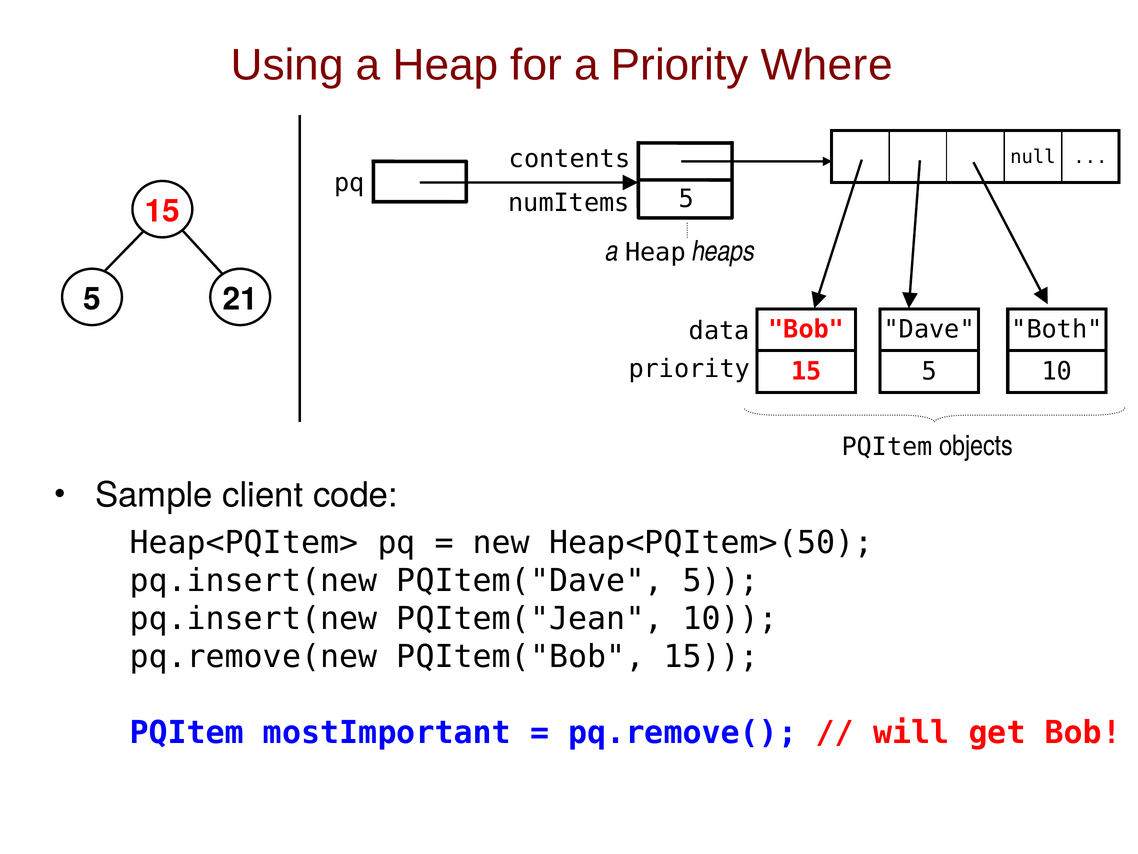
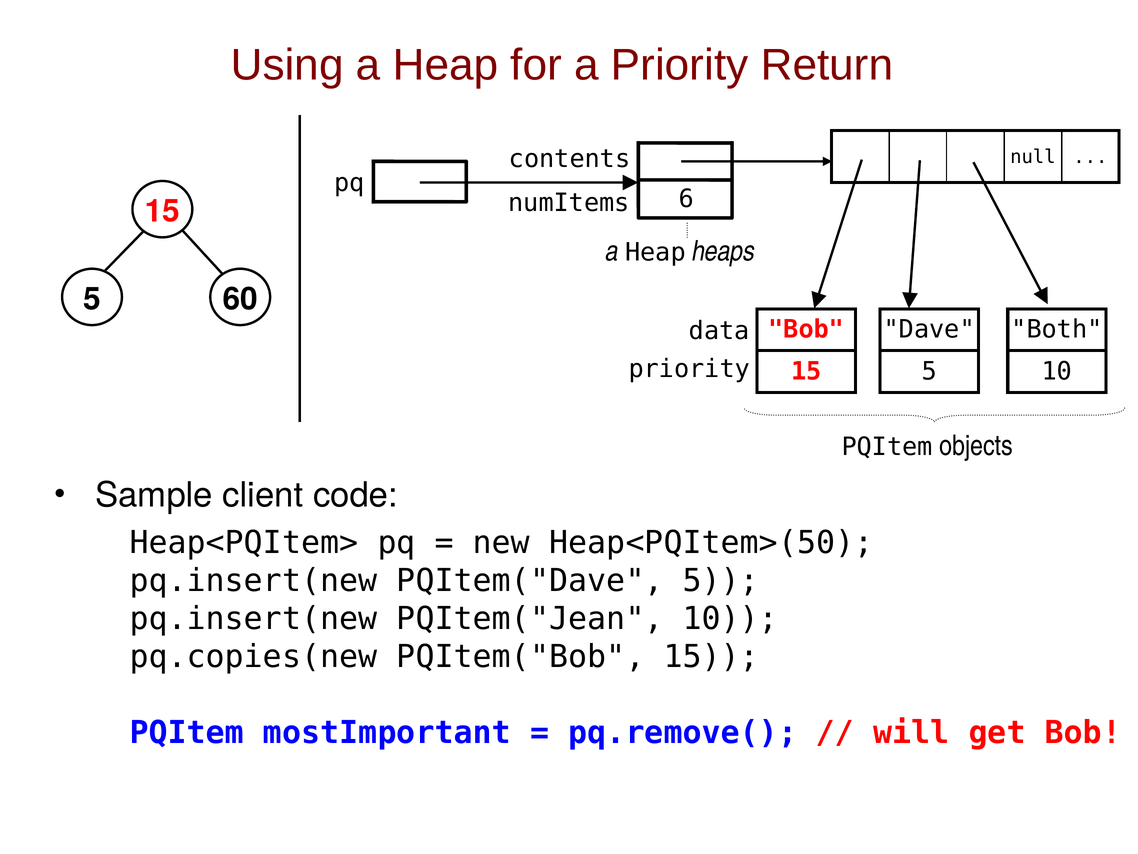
Where: Where -> Return (827, 65)
numItems 5: 5 -> 6 (686, 199)
21: 21 -> 60 (240, 299)
pq.remove(new: pq.remove(new -> pq.copies(new (253, 656)
